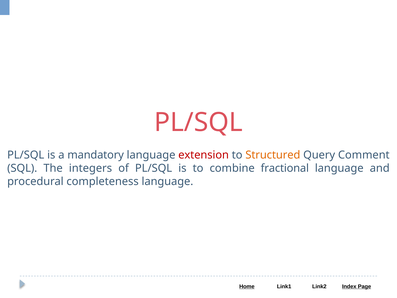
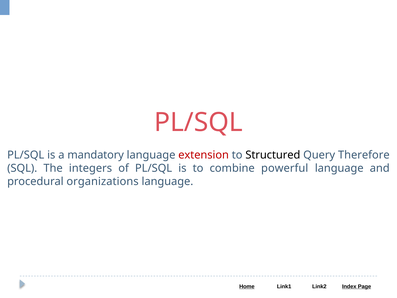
Structured colour: orange -> black (273, 155)
Comment: Comment -> Therefore (364, 155)
fractional: fractional -> powerful (285, 168)
completeness: completeness -> organizations (103, 181)
